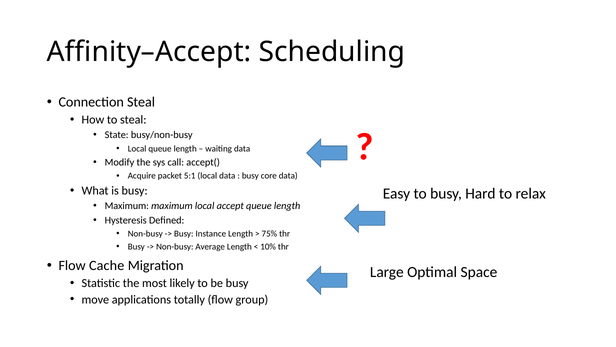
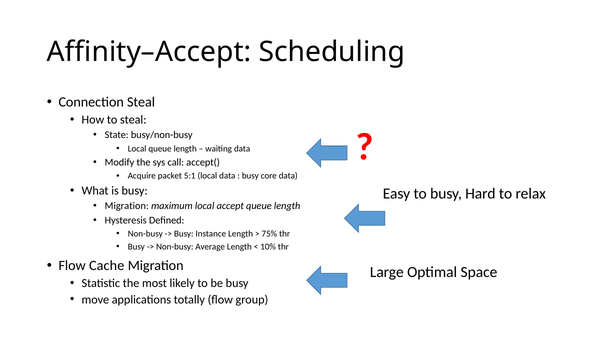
Maximum: Maximum -> Migration (127, 206)
